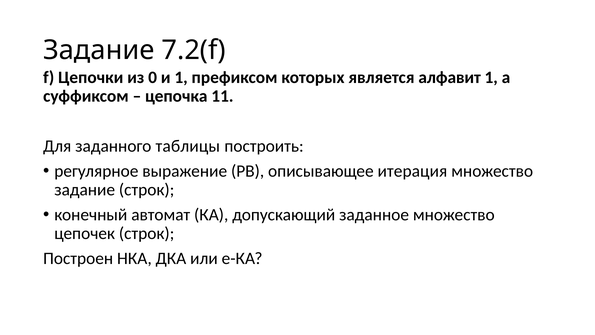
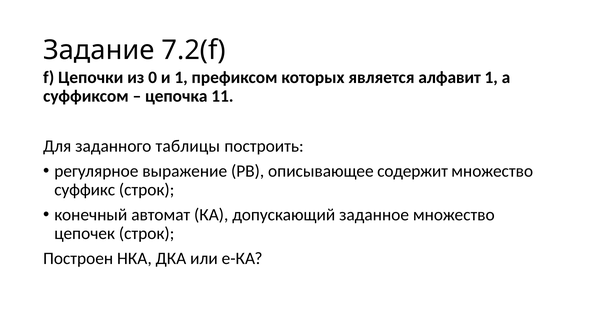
итерация: итерация -> содержит (413, 171)
задание: задание -> суффикс (85, 190)
